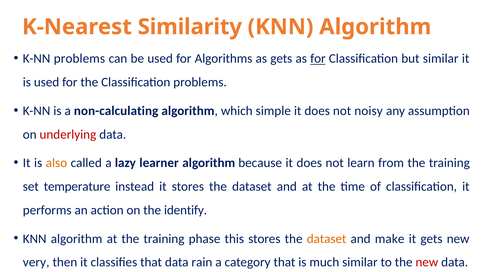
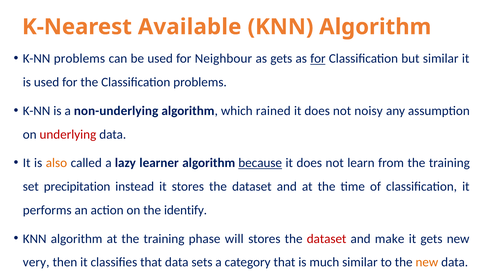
Similarity: Similarity -> Available (190, 27)
Algorithms: Algorithms -> Neighbour (223, 59)
non-calculating: non-calculating -> non-underlying (116, 111)
simple: simple -> rained (273, 111)
because underline: none -> present (260, 163)
temperature: temperature -> precipitation (77, 187)
this: this -> will (234, 239)
dataset colour: orange -> red (327, 239)
rain: rain -> sets (202, 262)
new colour: red -> orange (427, 262)
